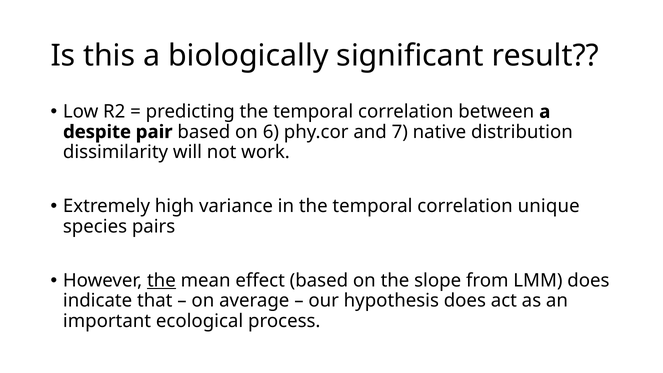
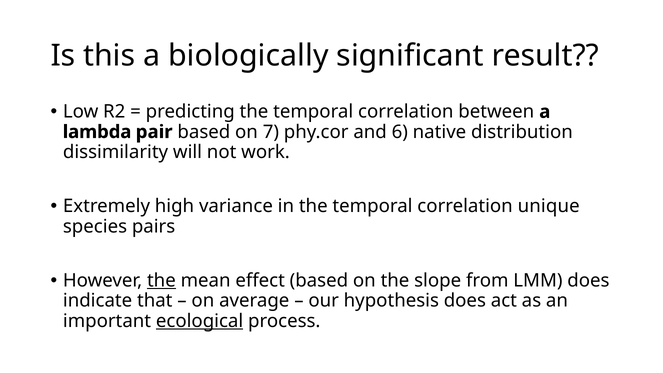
despite: despite -> lambda (97, 132)
6: 6 -> 7 (271, 132)
7: 7 -> 6 (400, 132)
ecological underline: none -> present (200, 321)
